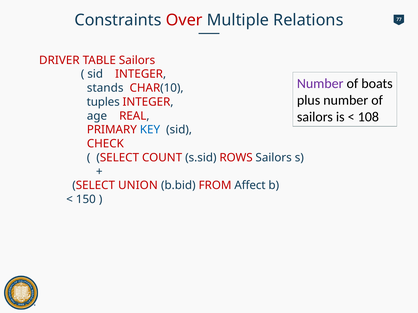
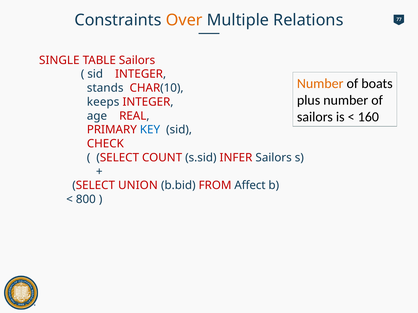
Over colour: red -> orange (184, 20)
DRIVER: DRIVER -> SINGLE (59, 60)
Number colour: purple -> orange (320, 84)
tuples: tuples -> keeps (103, 102)
108: 108 -> 160 (368, 117)
ROWS: ROWS -> INFER (236, 158)
150: 150 -> 800 (86, 200)
